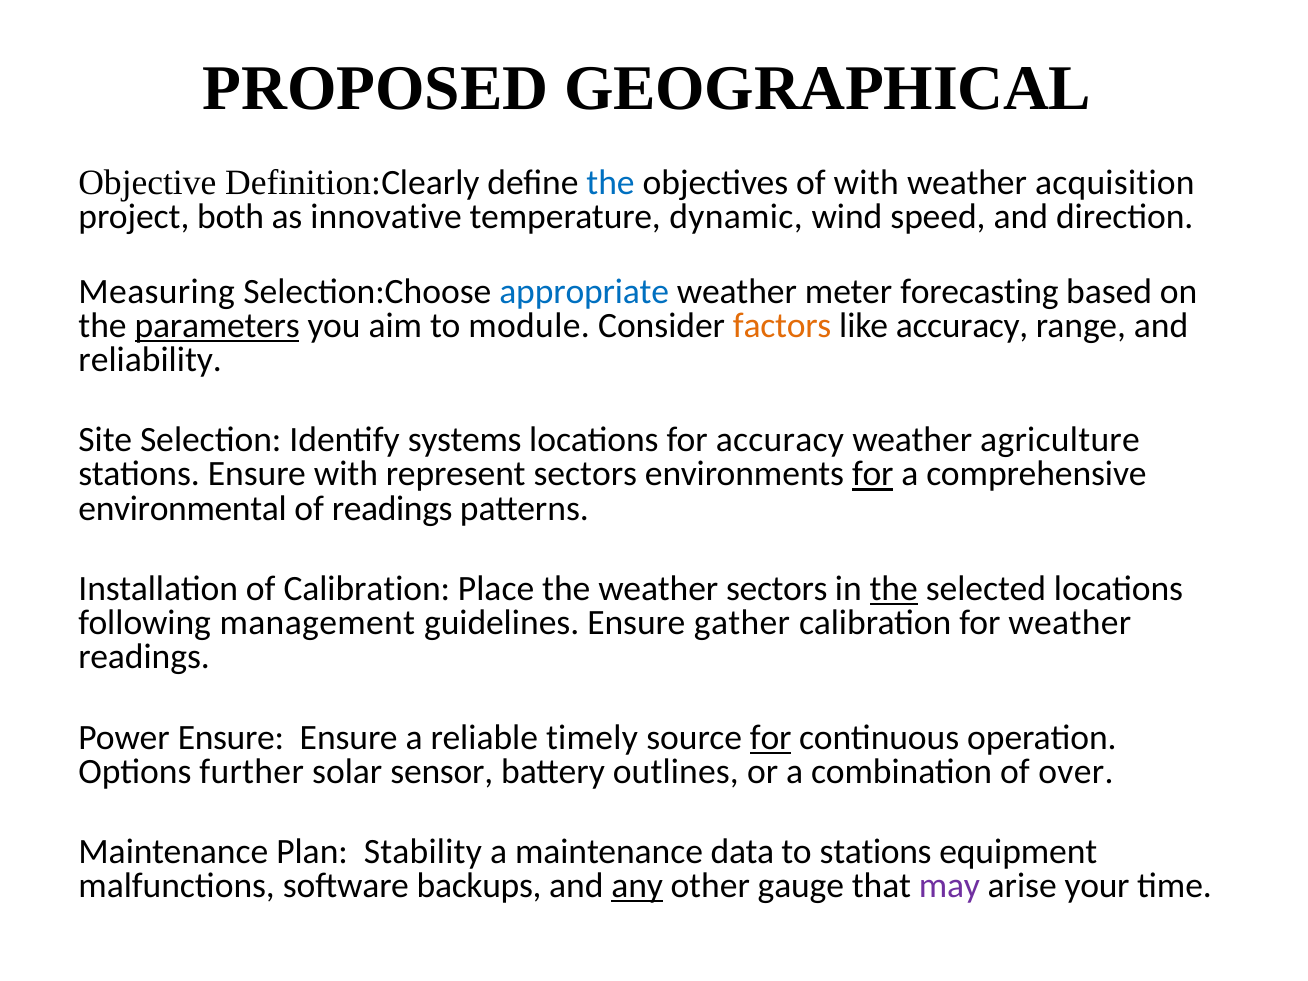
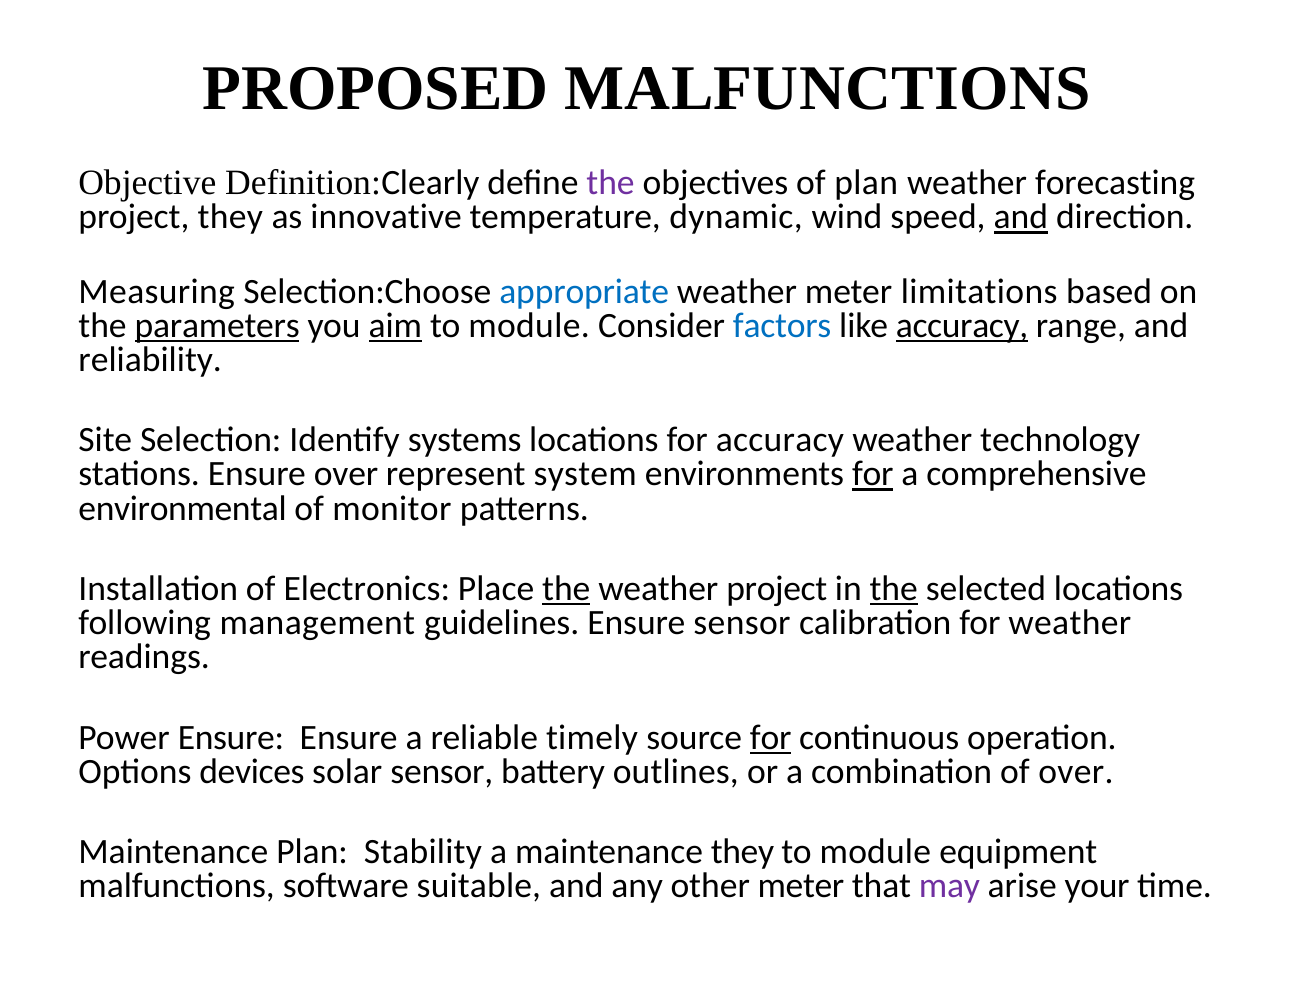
PROPOSED GEOGRAPHICAL: GEOGRAPHICAL -> MALFUNCTIONS (828, 88)
the colour: blue -> purple (611, 183)
of with: with -> plan (866, 183)
acquisition: acquisition -> forecasting (1115, 183)
project both: both -> they (230, 217)
and underline: none -> present (1021, 217)
forecasting: forecasting -> limitations (979, 291)
aim underline: none -> present (395, 326)
factors colour: orange -> blue (782, 326)
accuracy underline: none -> present (962, 326)
agriculture: agriculture -> technology (1060, 440)
Ensure with: with -> over (346, 474)
represent sectors: sectors -> system (585, 474)
of readings: readings -> monitor (392, 508)
of Calibration: Calibration -> Electronics (367, 589)
the underline: none -> present (566, 589)
weather sectors: sectors -> project (777, 589)
Ensure gather: gather -> sensor (742, 623)
further: further -> devices (252, 771)
maintenance data: data -> they (742, 852)
stations: stations -> module (875, 852)
backups: backups -> suitable (479, 886)
any underline: present -> none (637, 886)
other gauge: gauge -> meter (801, 886)
